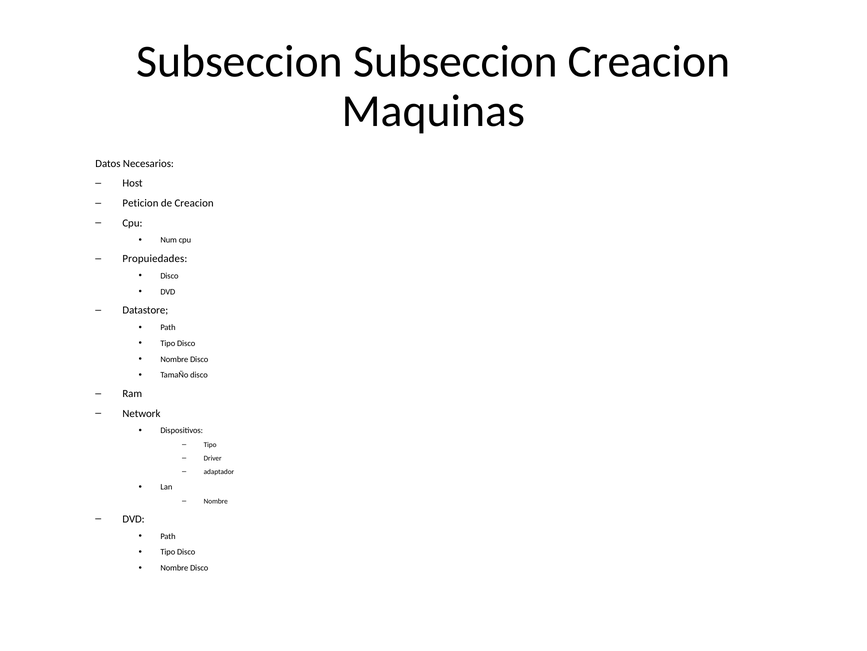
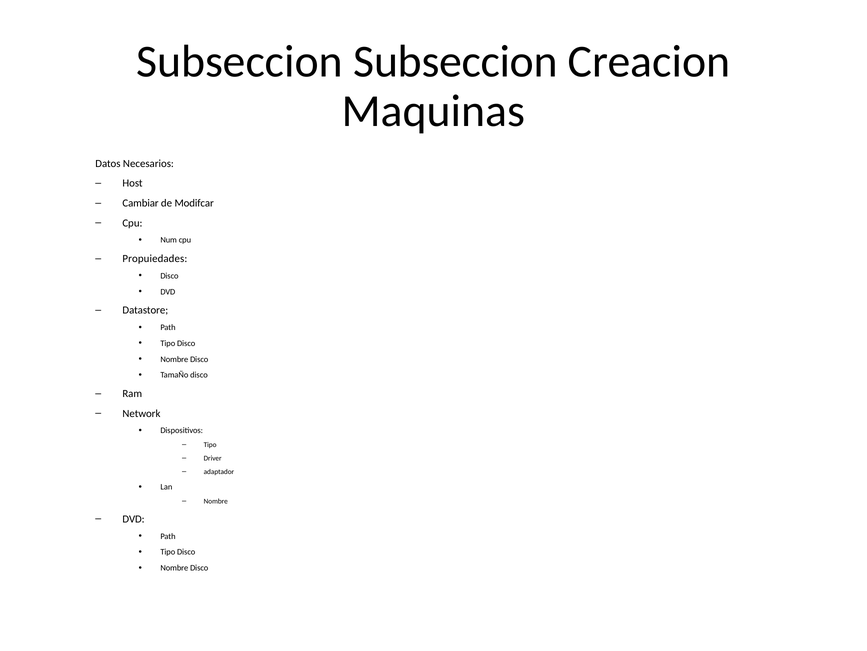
Peticion: Peticion -> Cambiar (141, 203)
de Creacion: Creacion -> Modifcar (194, 203)
